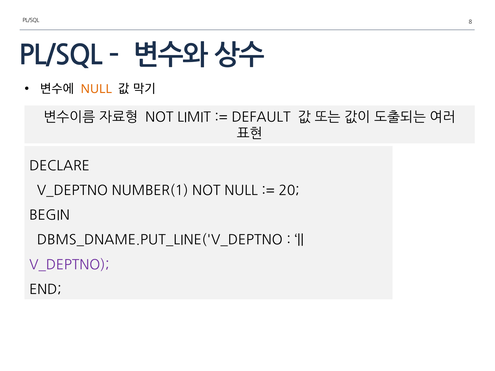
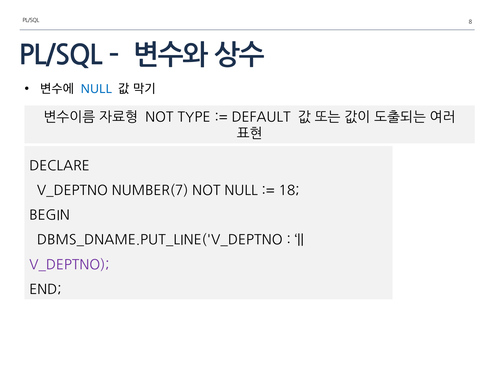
NULL colour: orange -> blue (96, 89)
LIMIT: LIMIT -> TYPE (194, 117)
NUMBER(1: NUMBER(1 -> NUMBER(7 (150, 191)
20: 20 -> 18 (289, 191)
